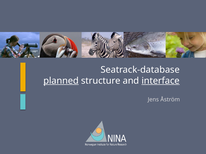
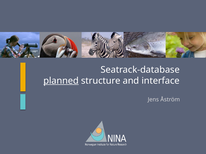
interface underline: present -> none (161, 81)
